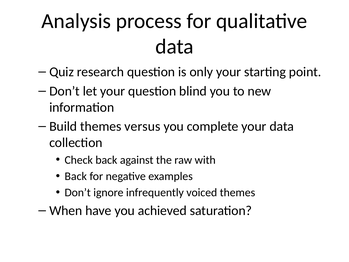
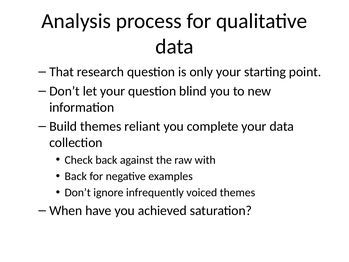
Quiz: Quiz -> That (62, 72)
versus: versus -> reliant (142, 126)
